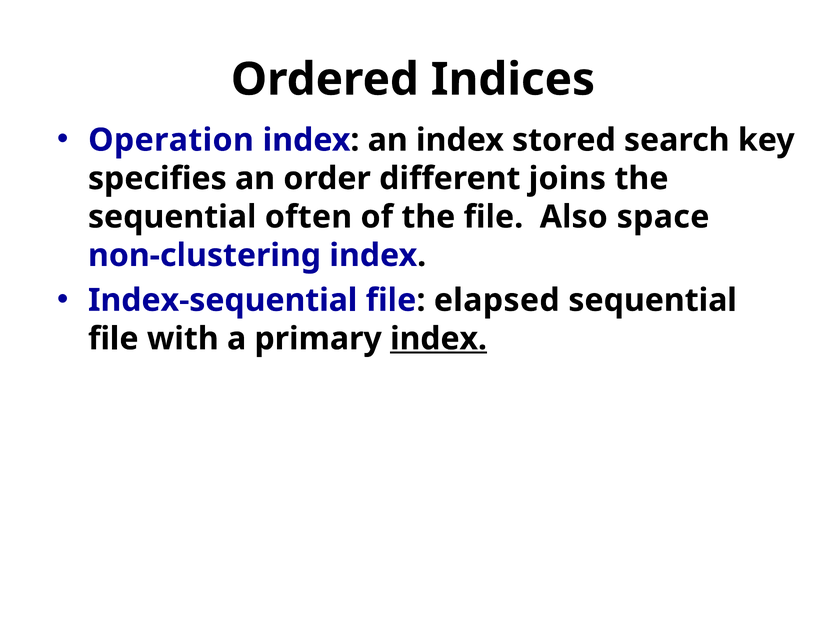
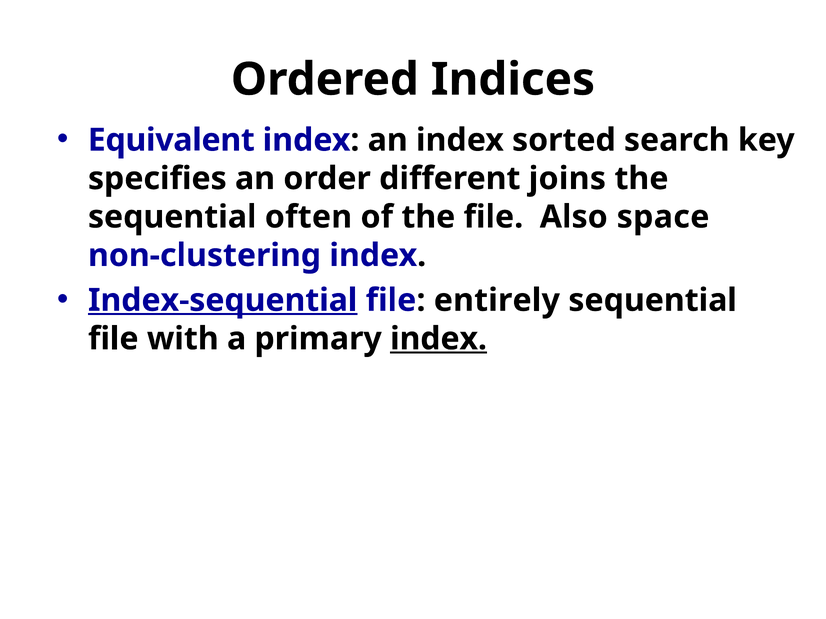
Operation: Operation -> Equivalent (171, 140)
stored: stored -> sorted (564, 140)
Index-sequential underline: none -> present (223, 301)
elapsed: elapsed -> entirely (497, 301)
